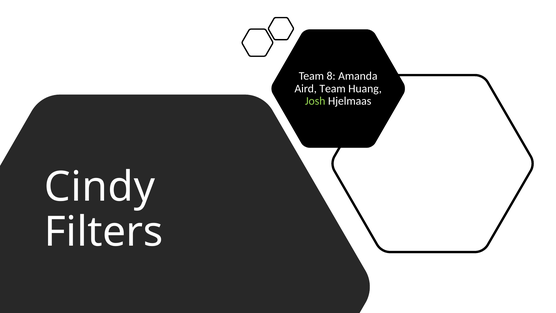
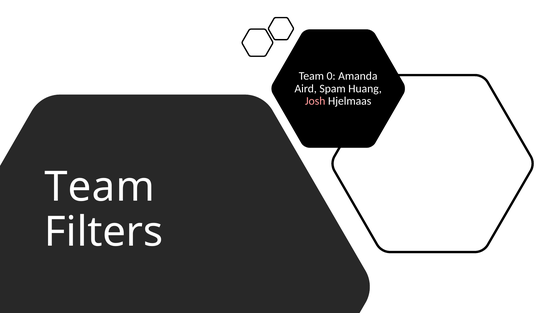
8: 8 -> 0 (331, 76)
Aird Team: Team -> Spam (333, 88)
Josh colour: light green -> pink (315, 101)
Cindy: Cindy -> Team (100, 187)
